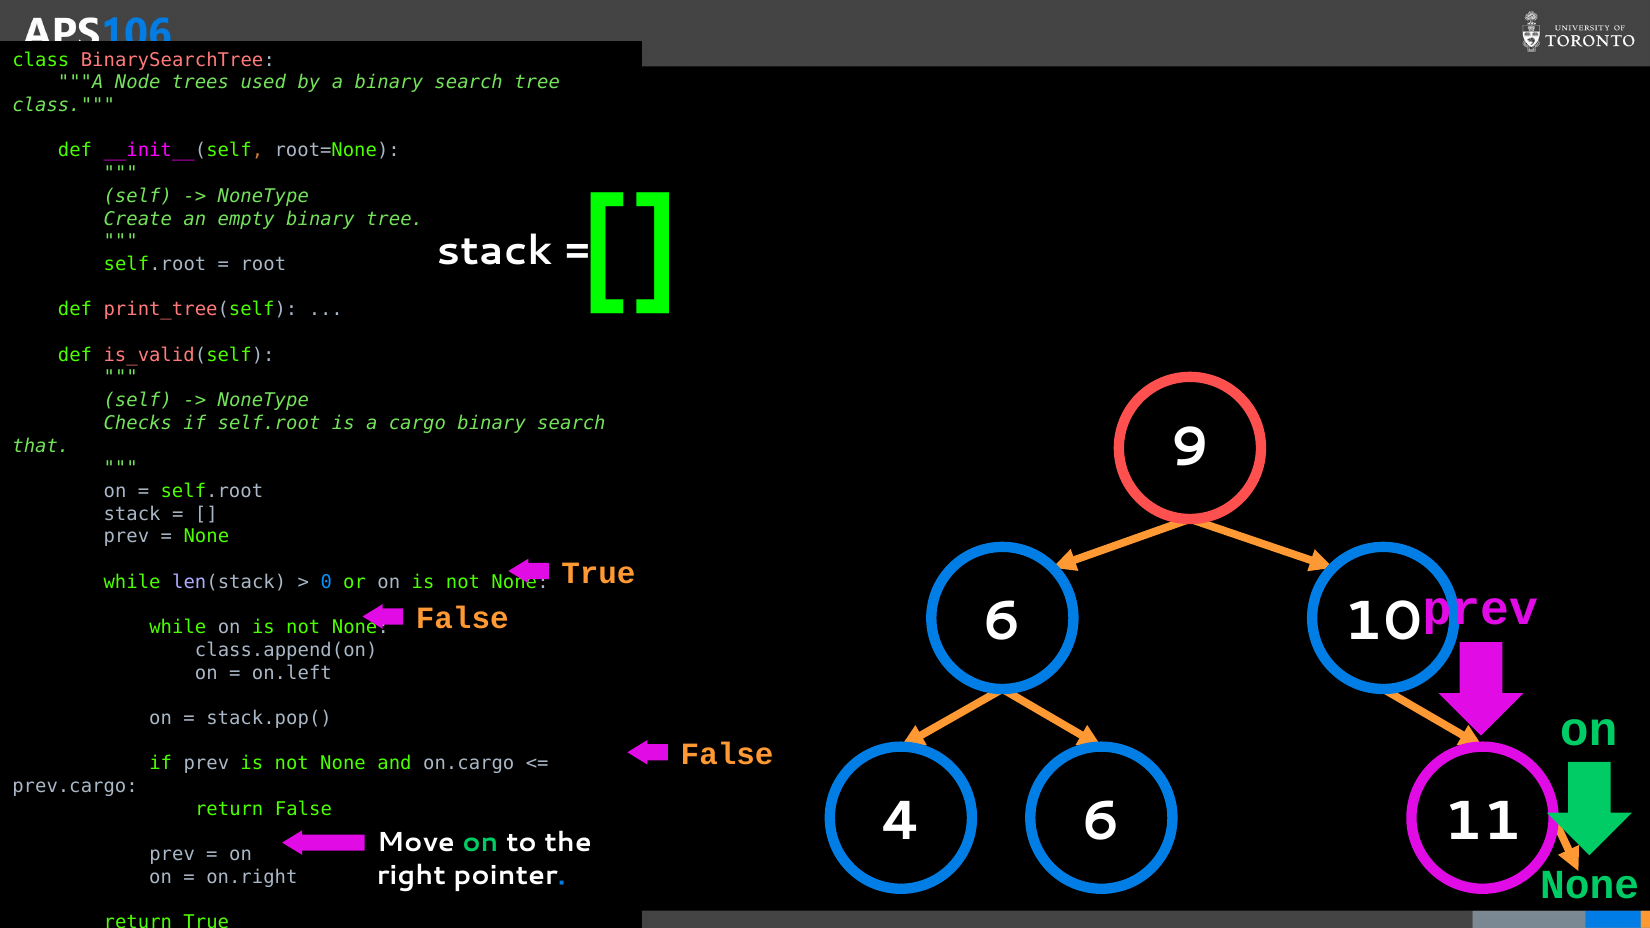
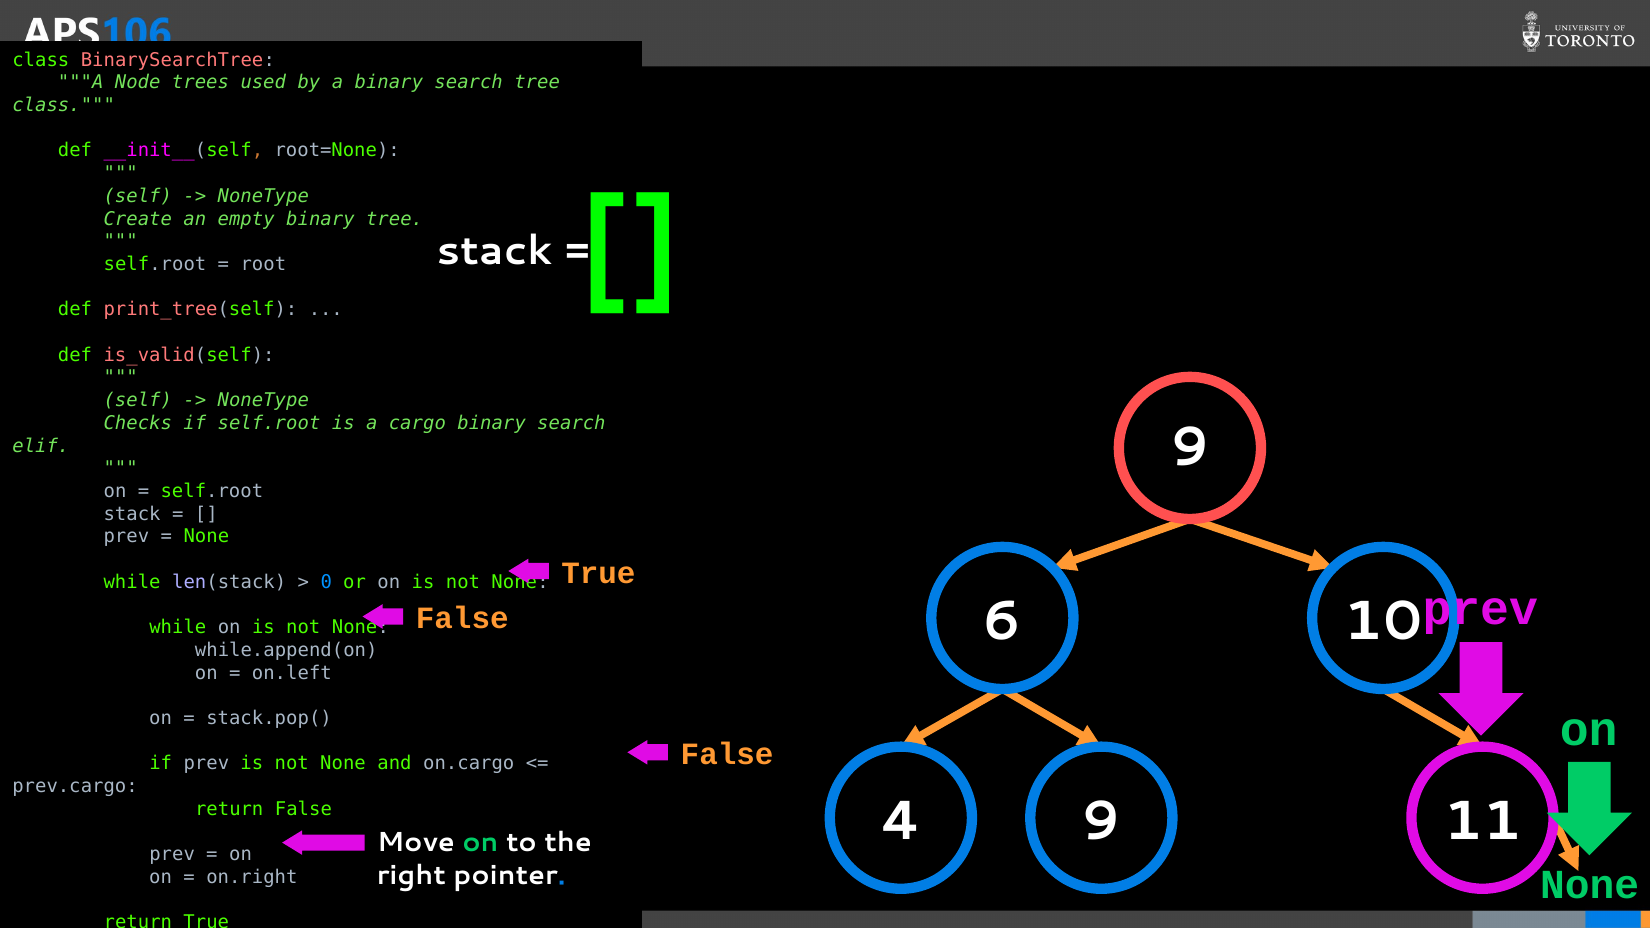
that: that -> elif (41, 446)
class.append(on: class.append(on -> while.append(on (286, 650)
4 6: 6 -> 9 (1101, 822)
